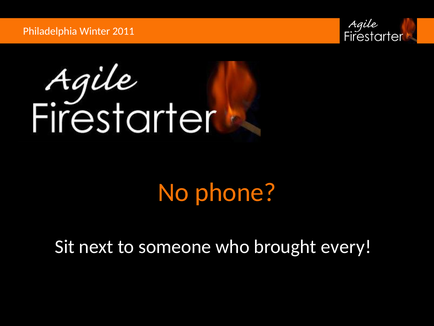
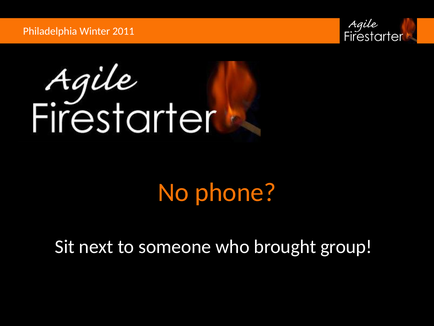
every: every -> group (346, 247)
